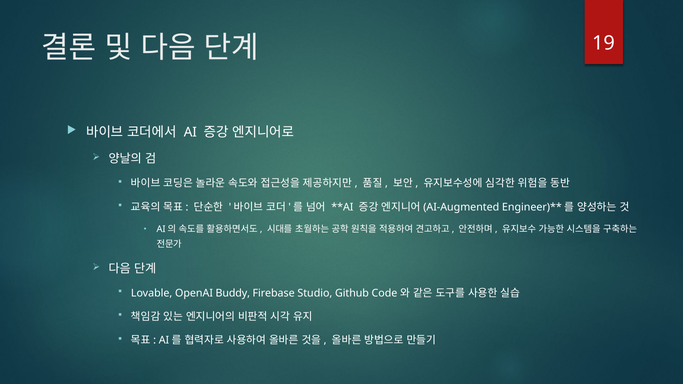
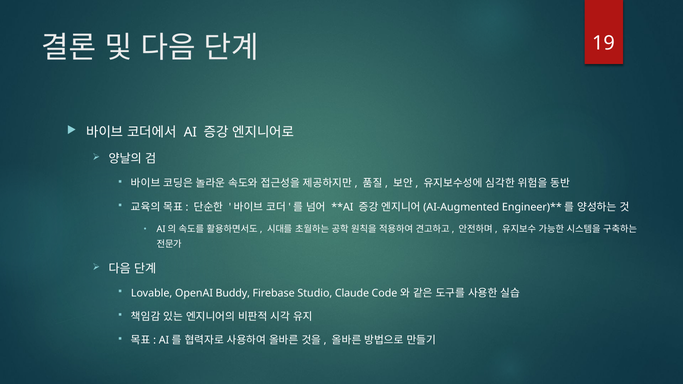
Github: Github -> Claude (352, 293)
